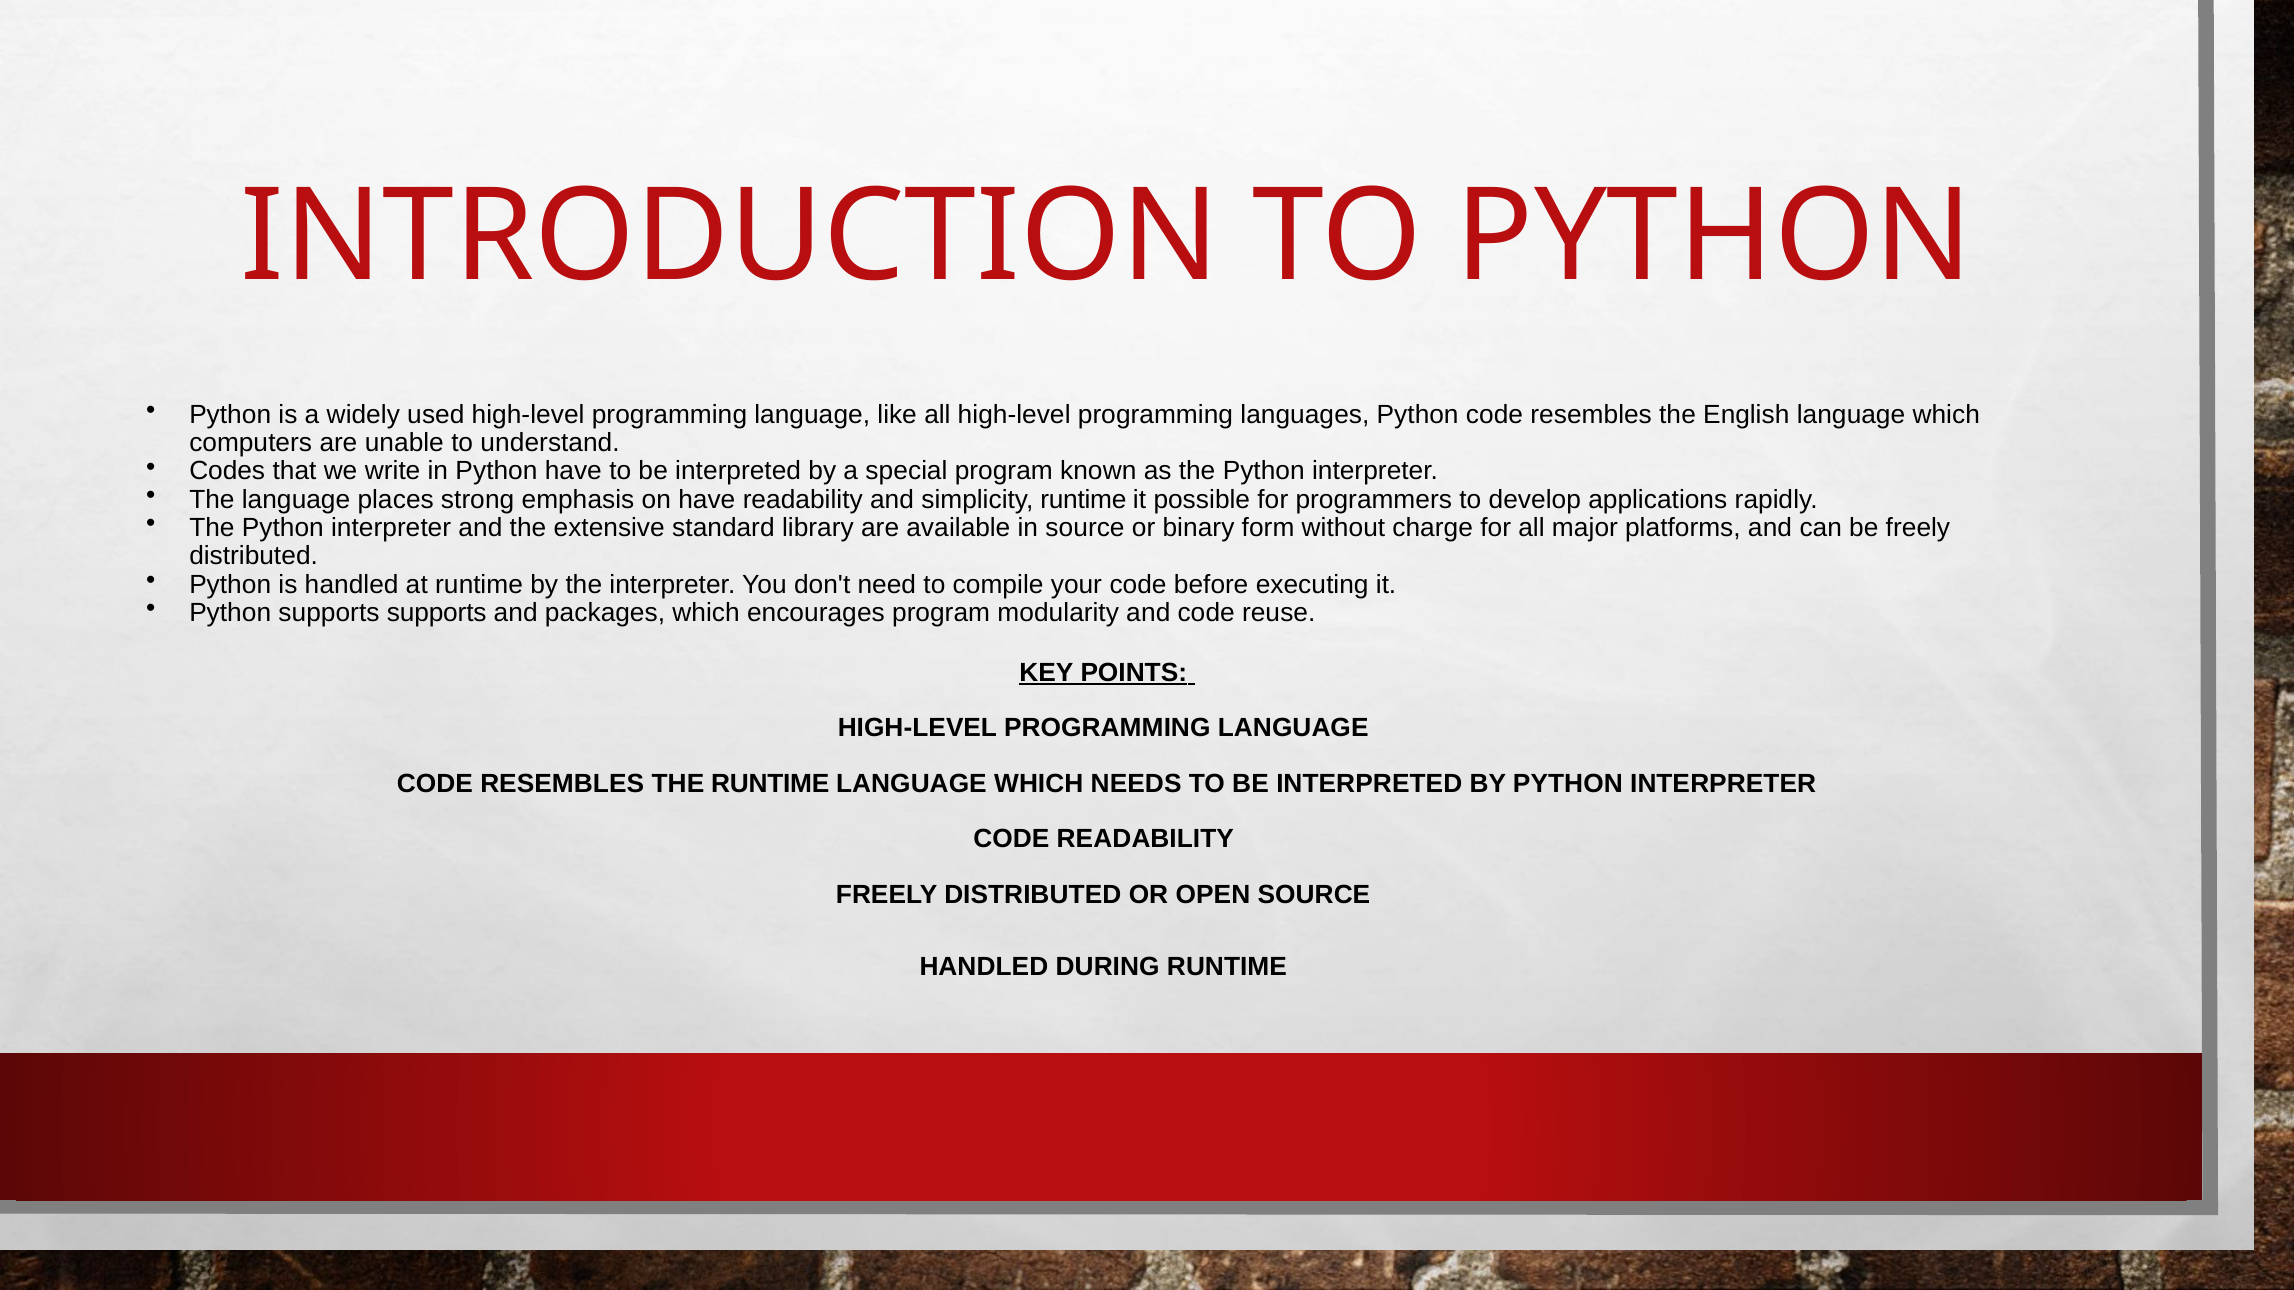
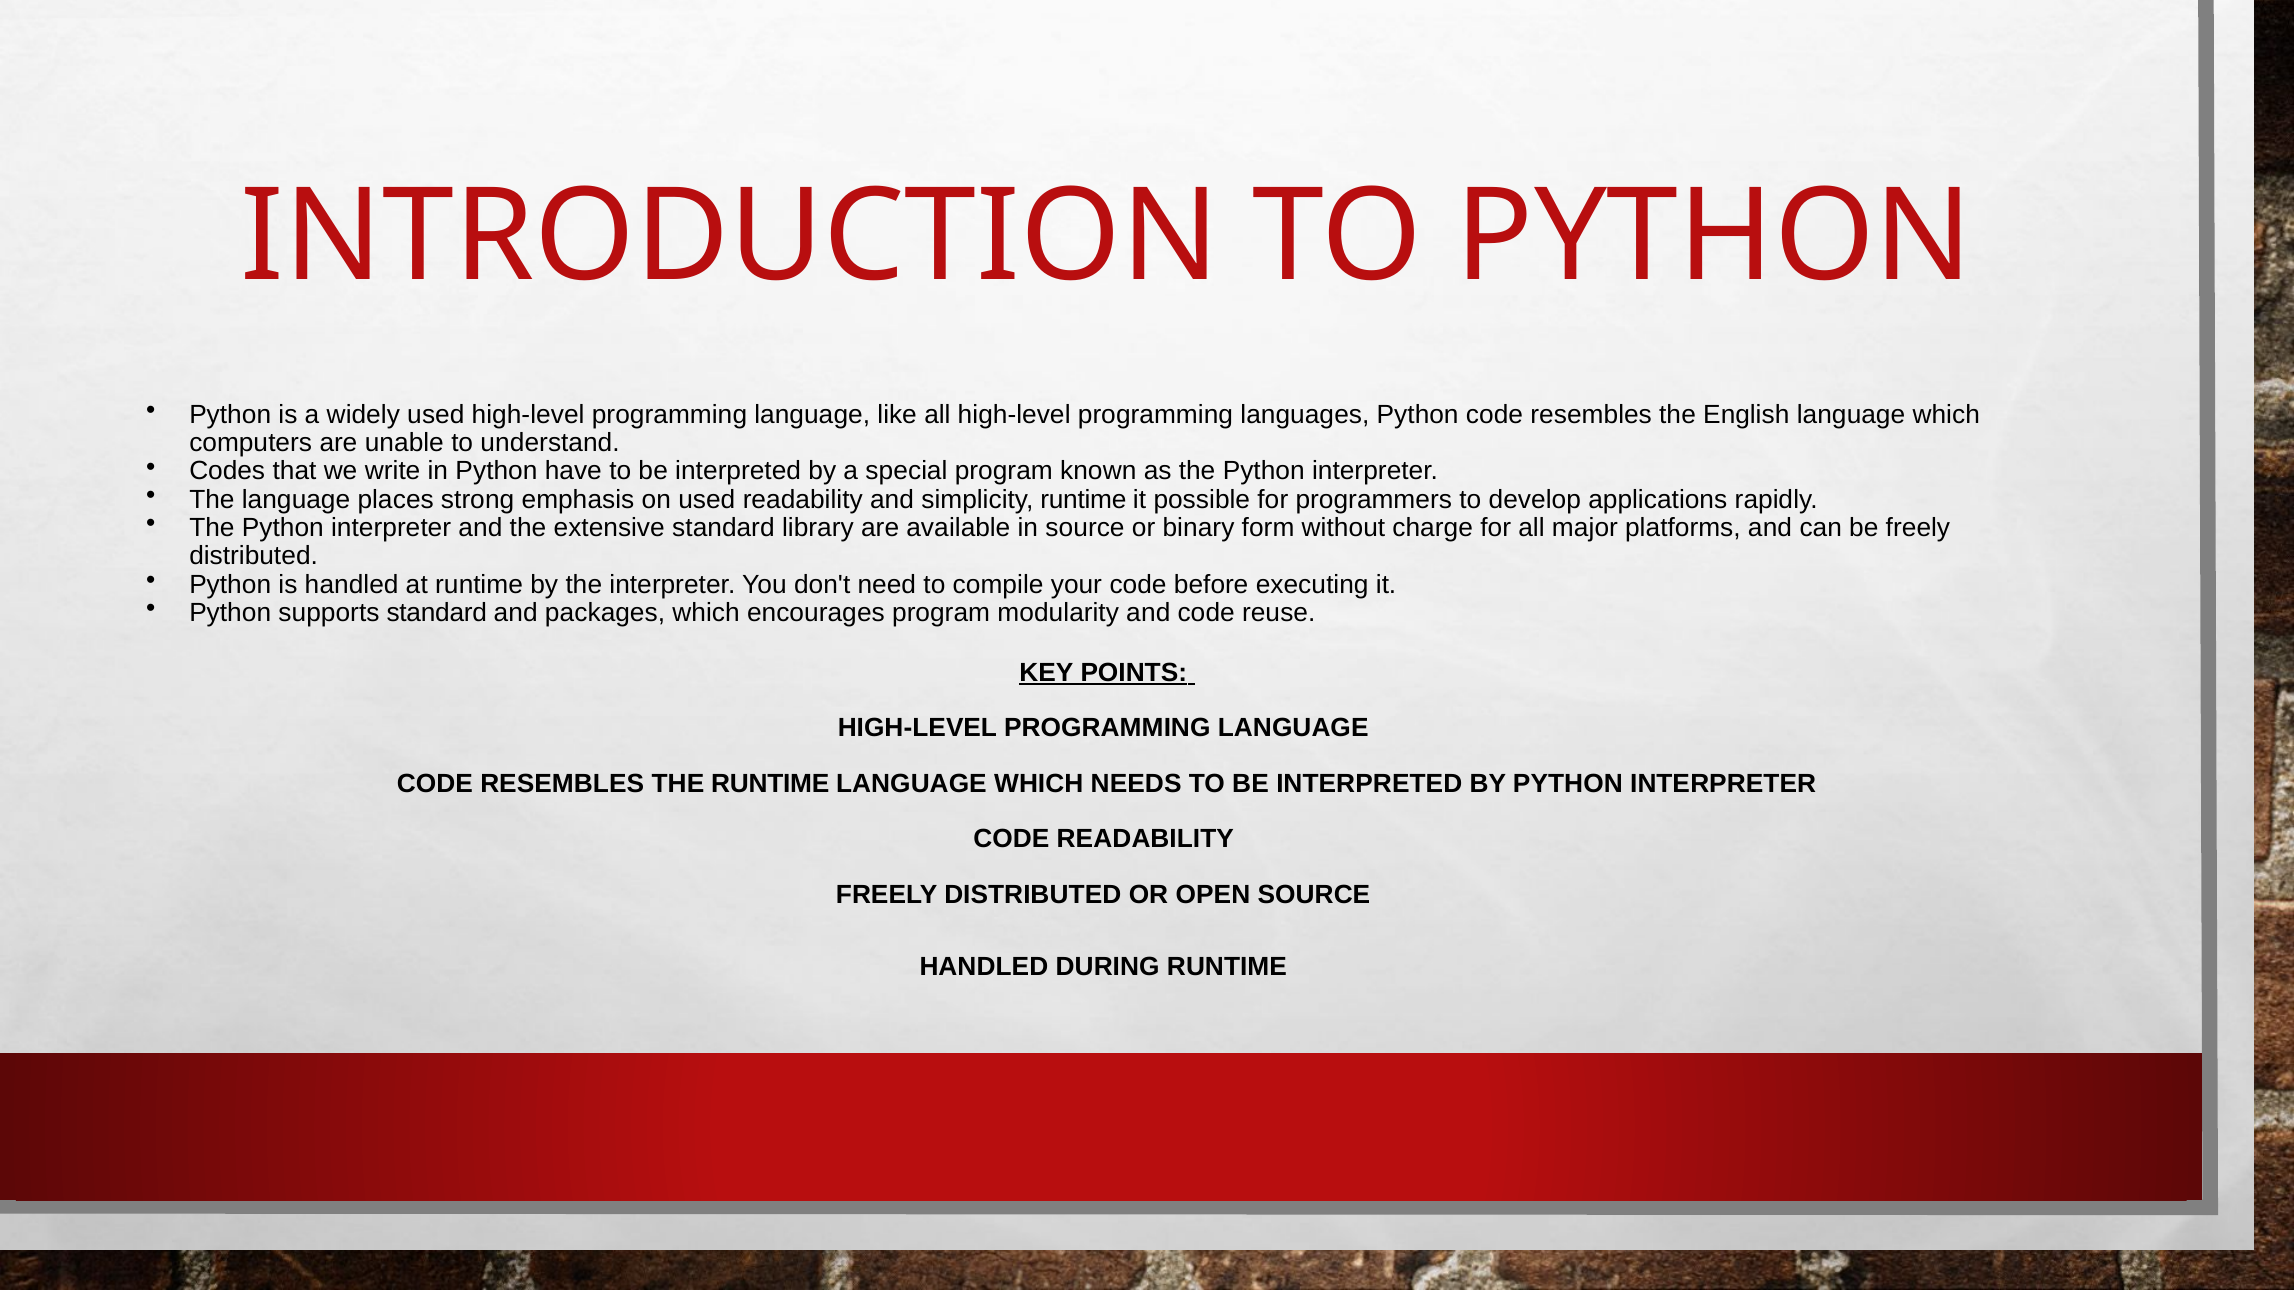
on have: have -> used (707, 500)
supports supports: supports -> standard (437, 613)
